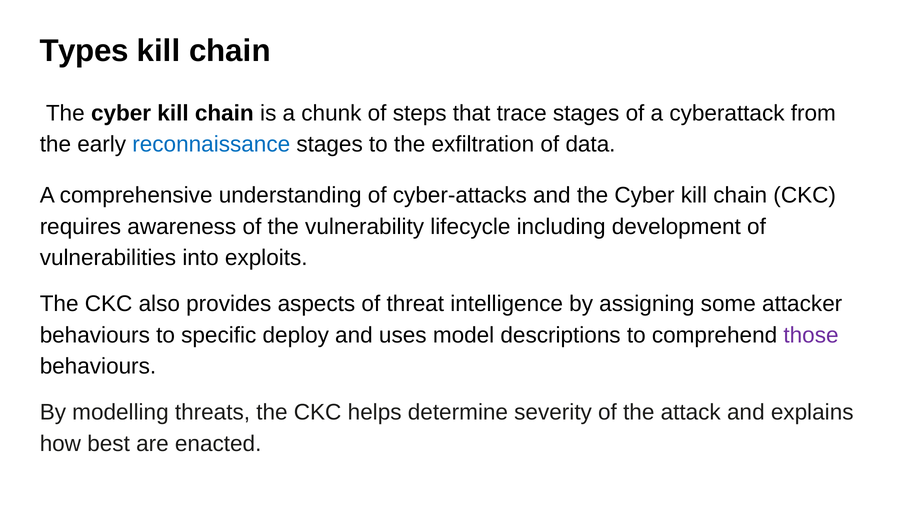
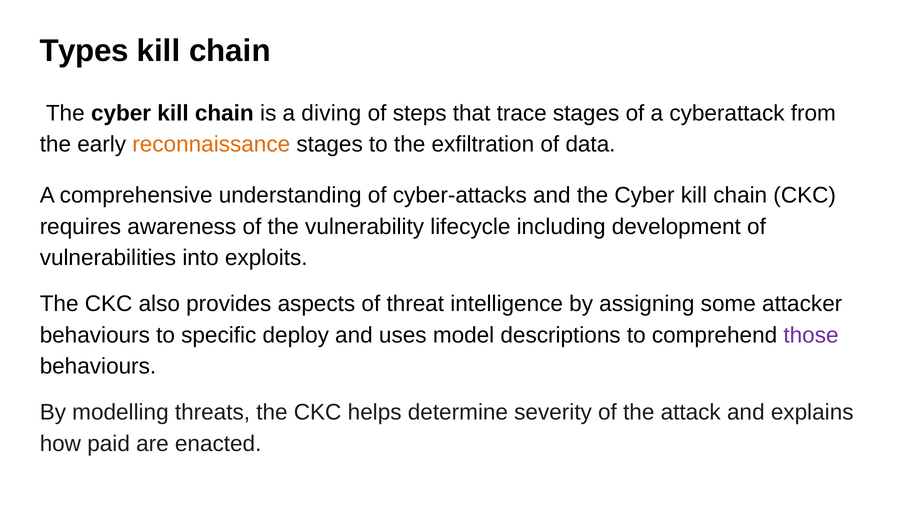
chunk: chunk -> diving (331, 113)
reconnaissance colour: blue -> orange (211, 144)
best: best -> paid (109, 443)
